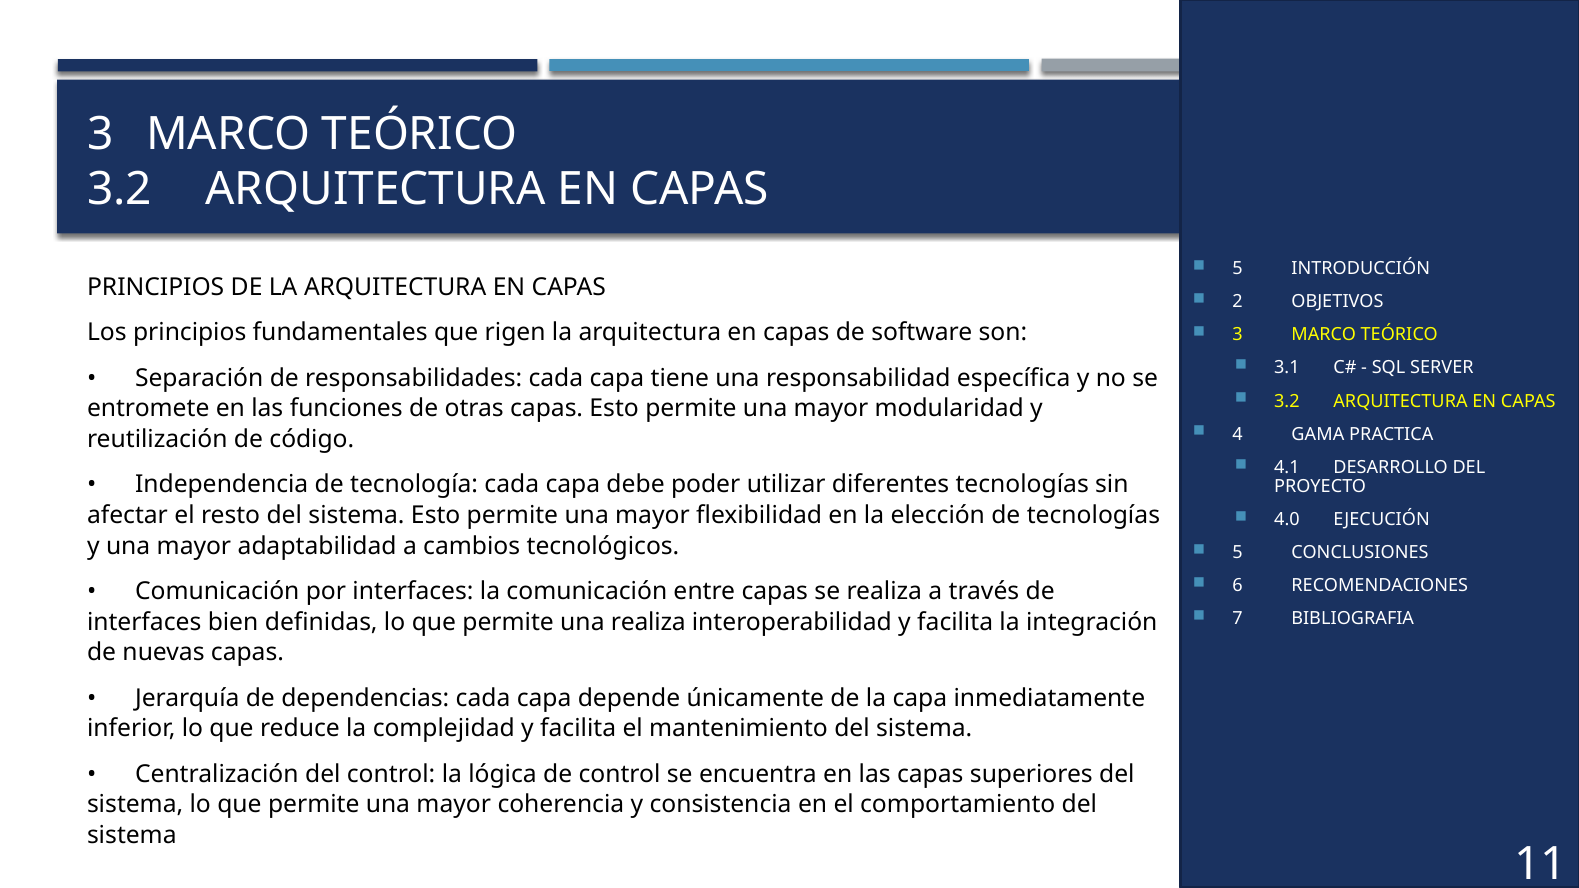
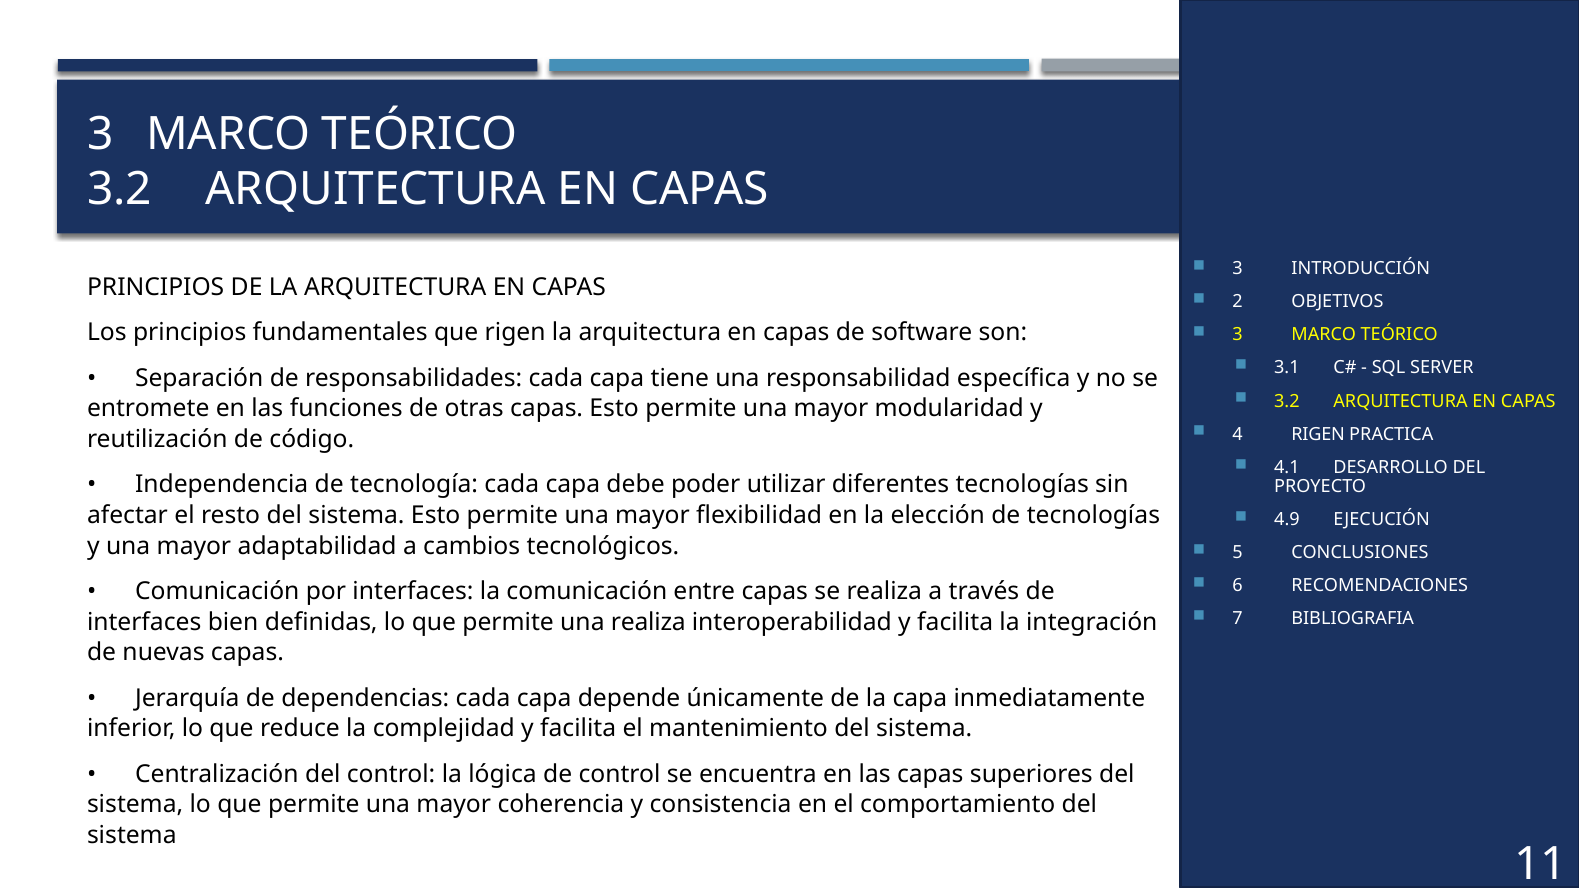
5: 5 -> 3 (1237, 269)
4 GAMA: GAMA -> RIGEN (1318, 434)
4.0: 4.0 -> 4.9 (1287, 520)
